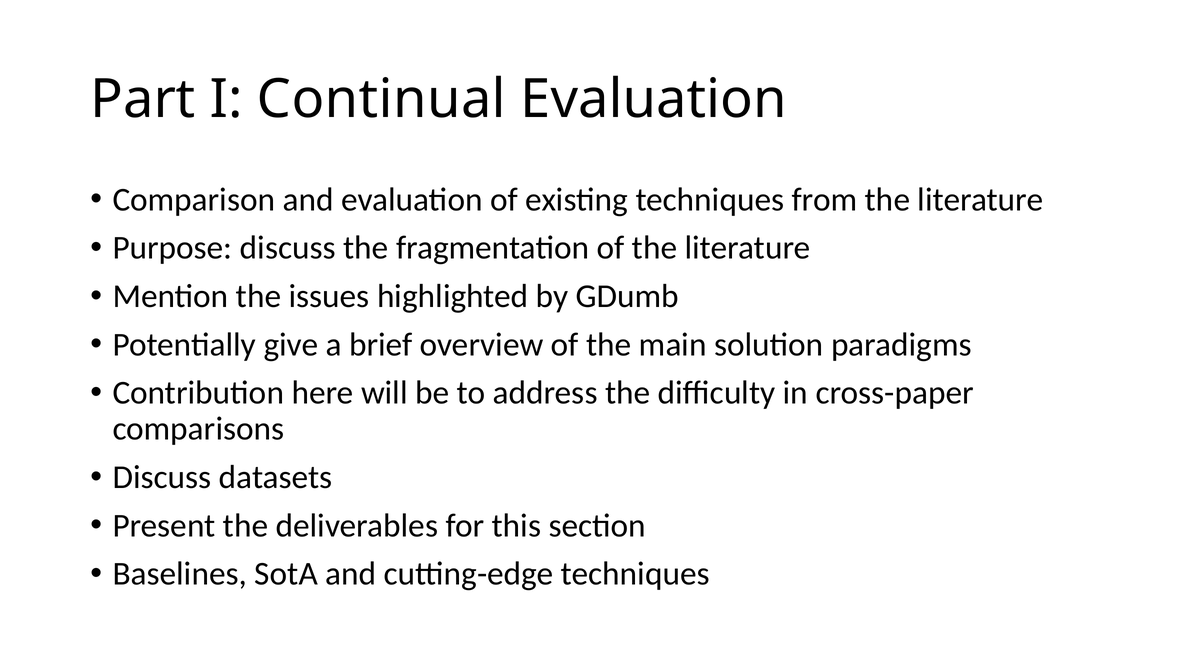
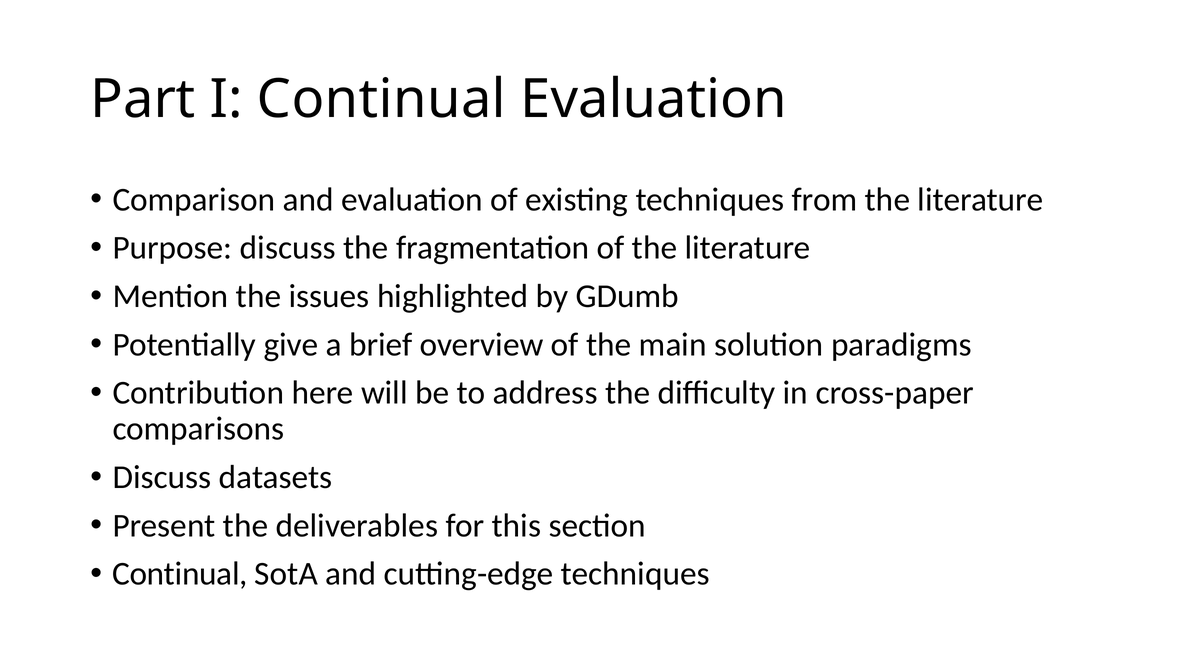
Baselines: Baselines -> Continual (180, 574)
